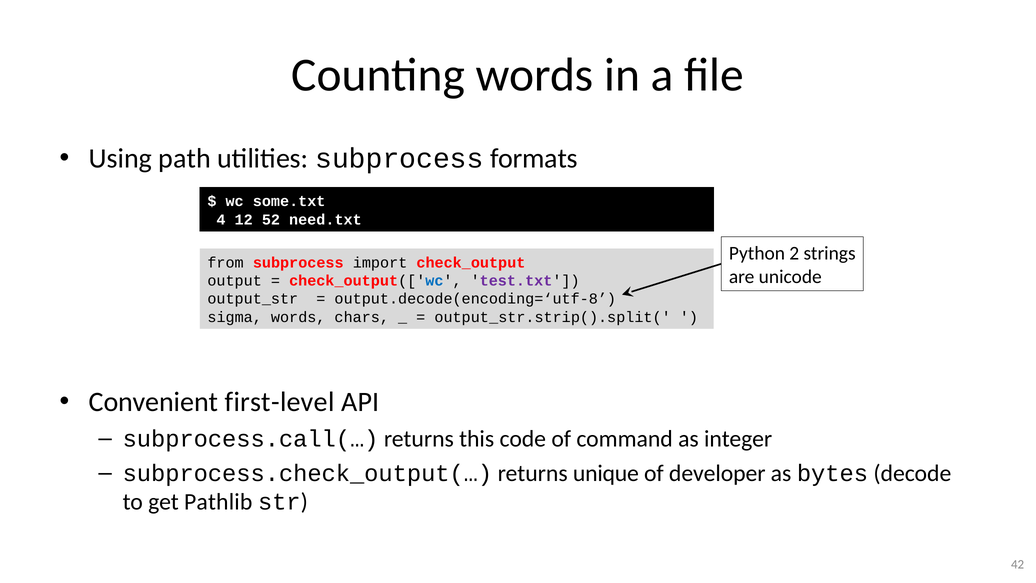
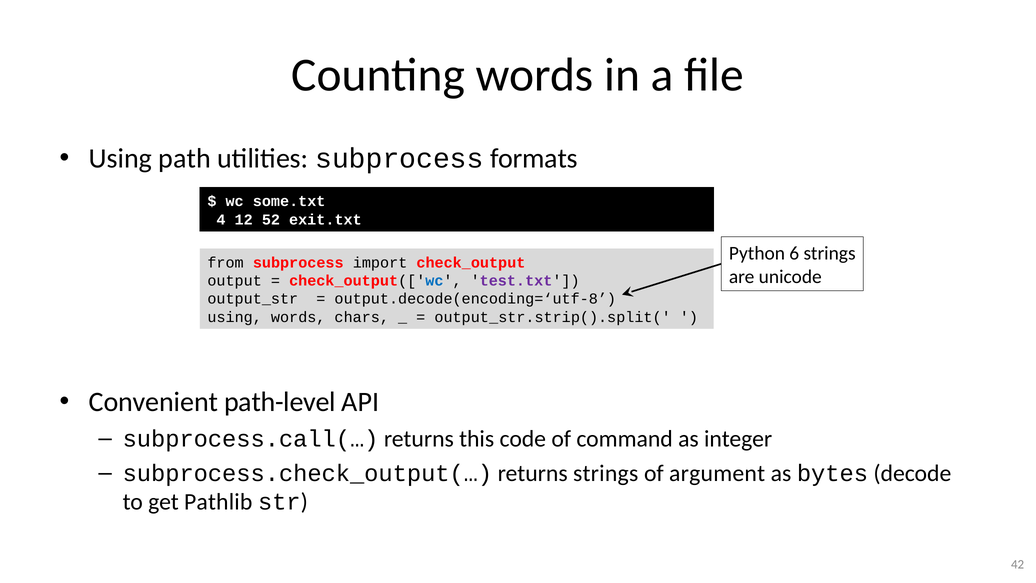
need.txt: need.txt -> exit.txt (325, 219)
2: 2 -> 6 (794, 253)
sigma: sigma -> using (235, 317)
first-level: first-level -> path-level (280, 402)
returns unique: unique -> strings (606, 473)
developer: developer -> argument (717, 473)
